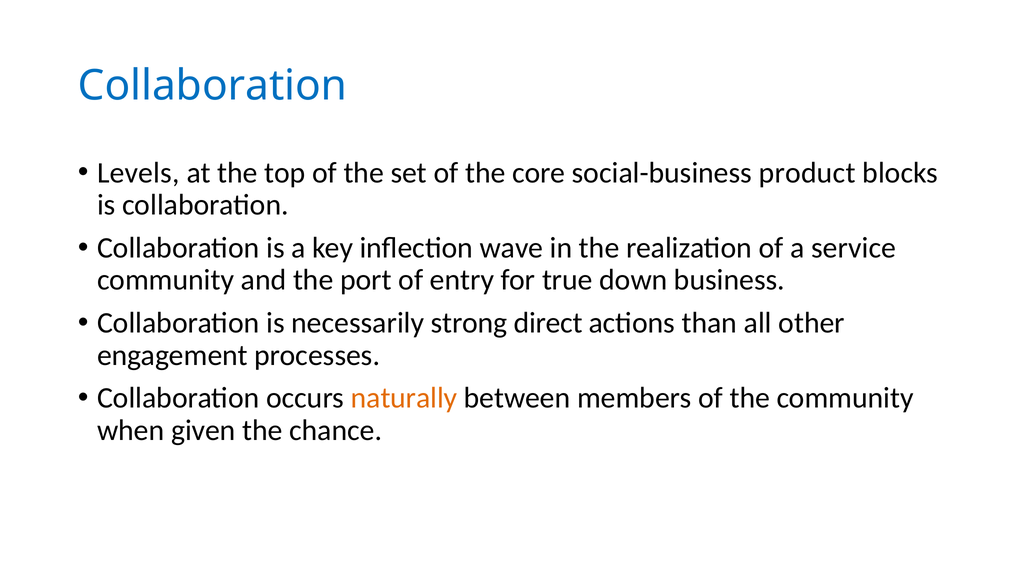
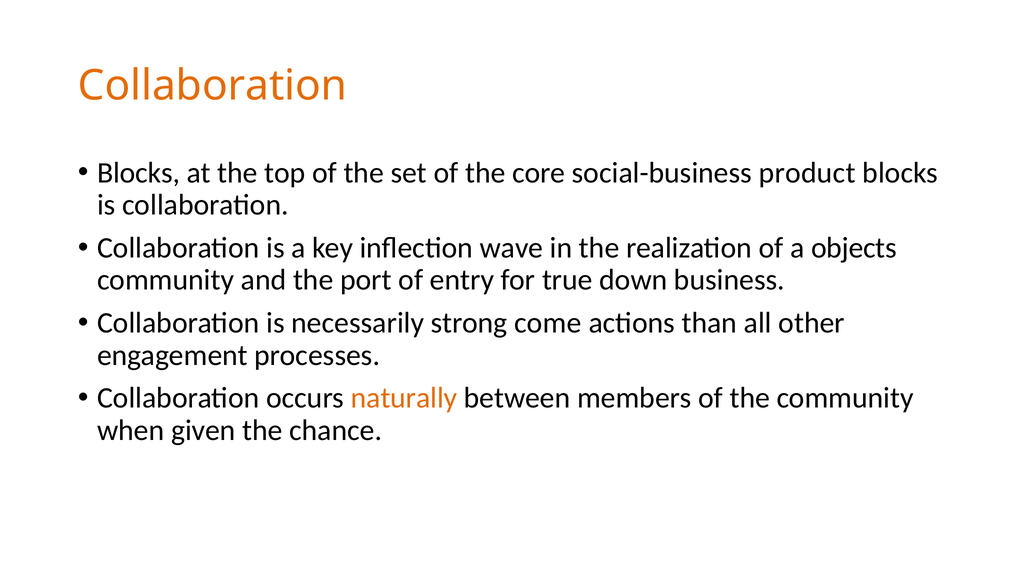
Collaboration colour: blue -> orange (213, 86)
Levels: Levels -> Blocks (139, 173)
service: service -> objects (854, 248)
direct: direct -> come (548, 323)
